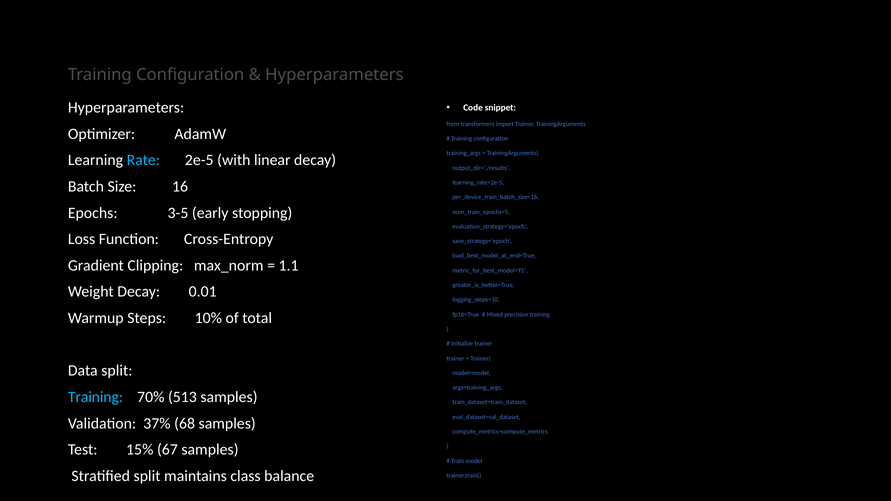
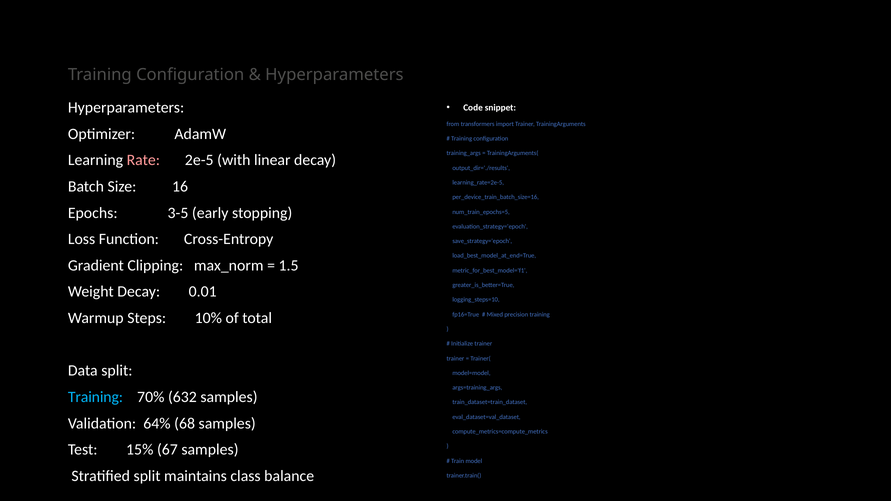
Rate colour: light blue -> pink (143, 160)
1.1: 1.1 -> 1.5 (289, 266)
513: 513 -> 632 (182, 397)
37%: 37% -> 64% (157, 424)
